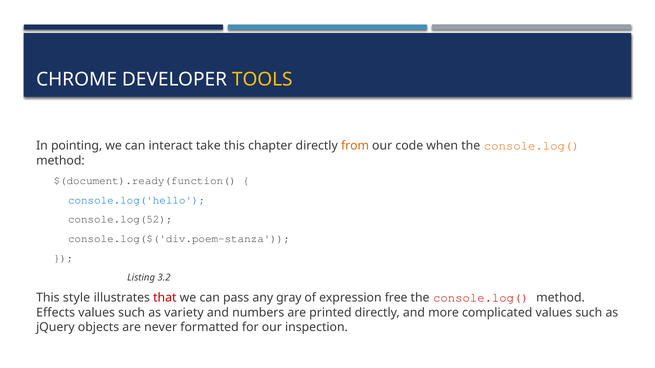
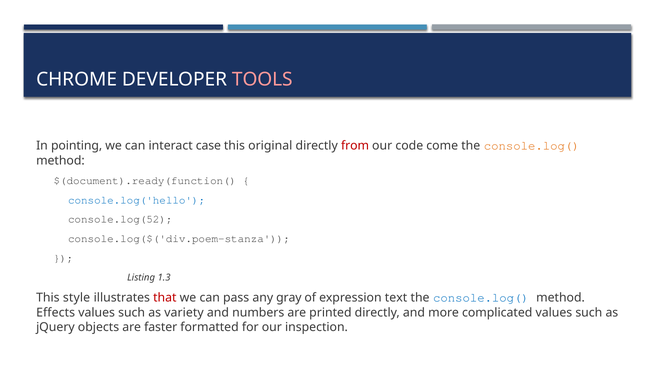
TOOLS colour: yellow -> pink (262, 80)
take: take -> case (208, 146)
chapter: chapter -> original (270, 146)
from colour: orange -> red (355, 146)
when: when -> come (442, 146)
3.2: 3.2 -> 1.3 (164, 278)
free: free -> text (396, 298)
console.log( colour: red -> blue (481, 298)
never: never -> faster (161, 328)
